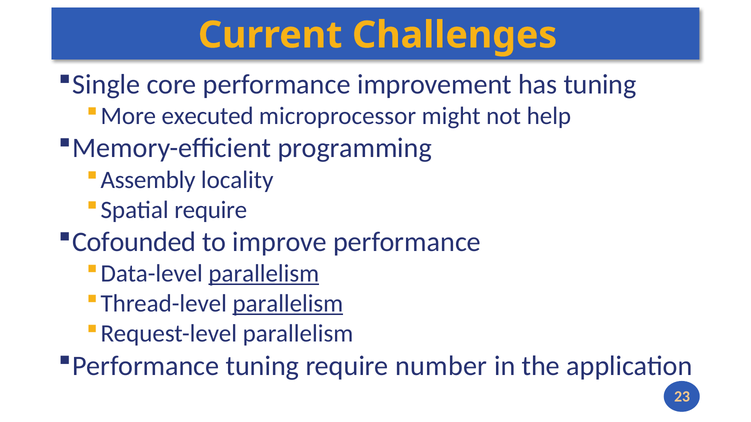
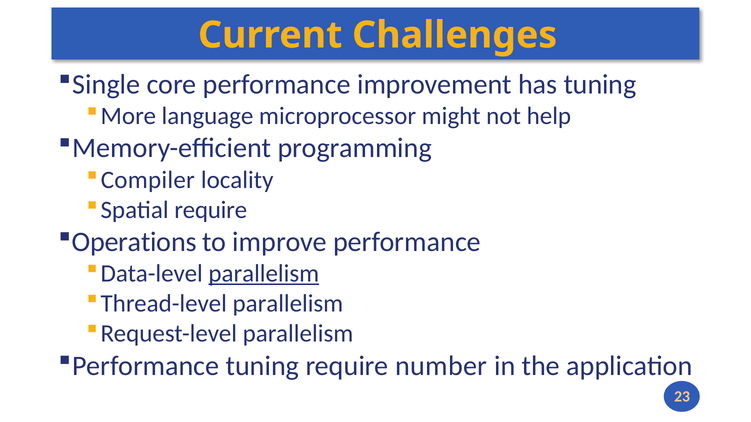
executed: executed -> language (207, 116)
Assembly: Assembly -> Compiler (148, 180)
Cofounded: Cofounded -> Operations (134, 242)
parallelism underline: present -> none (288, 304)
